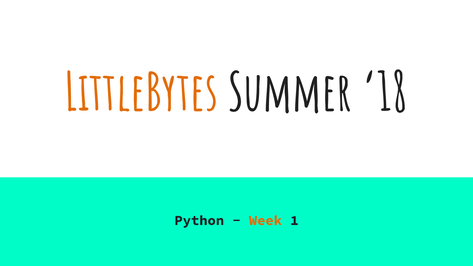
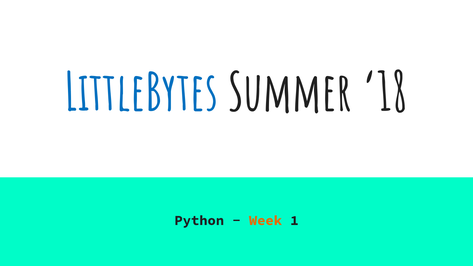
LittleBytes colour: orange -> blue (141, 94)
